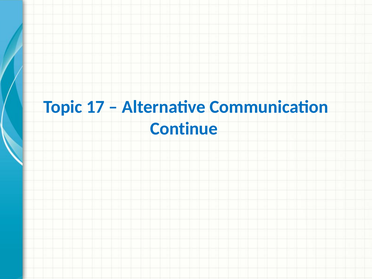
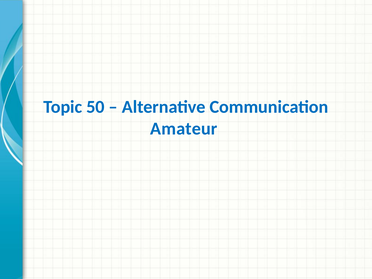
17: 17 -> 50 (95, 107)
Continue: Continue -> Amateur (184, 129)
